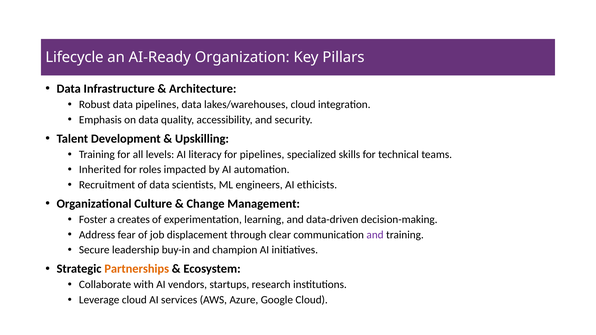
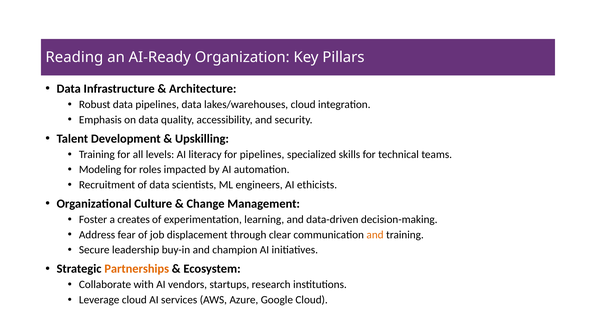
Lifecycle: Lifecycle -> Reading (74, 57)
Inherited: Inherited -> Modeling (100, 170)
and colour: purple -> orange (375, 235)
